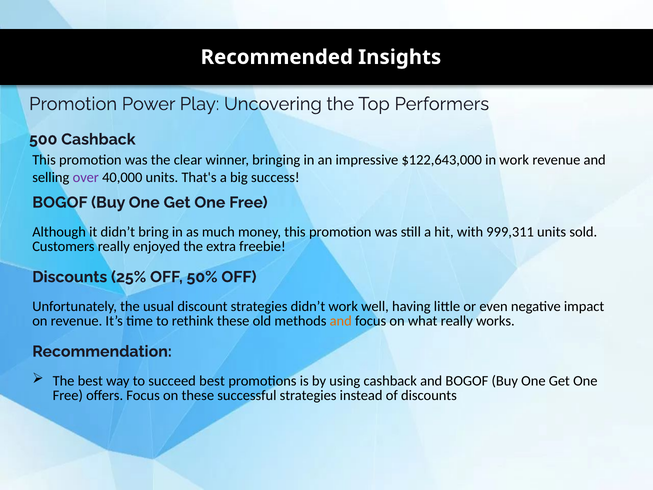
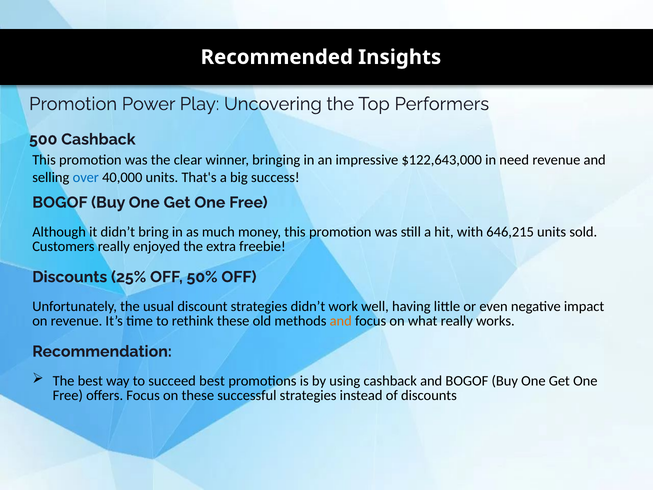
in work: work -> need (514, 160)
over colour: purple -> blue (86, 177)
999,311: 999,311 -> 646,215 (510, 232)
